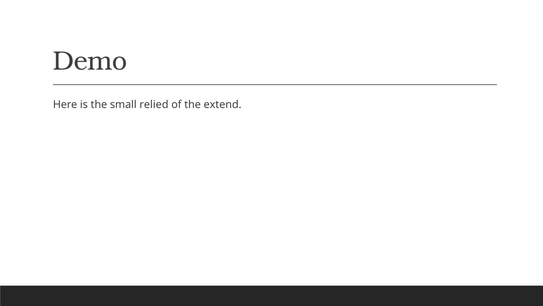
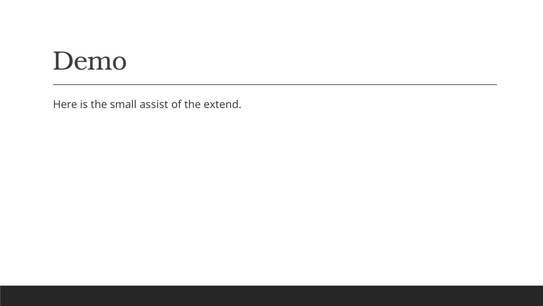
relied: relied -> assist (154, 104)
